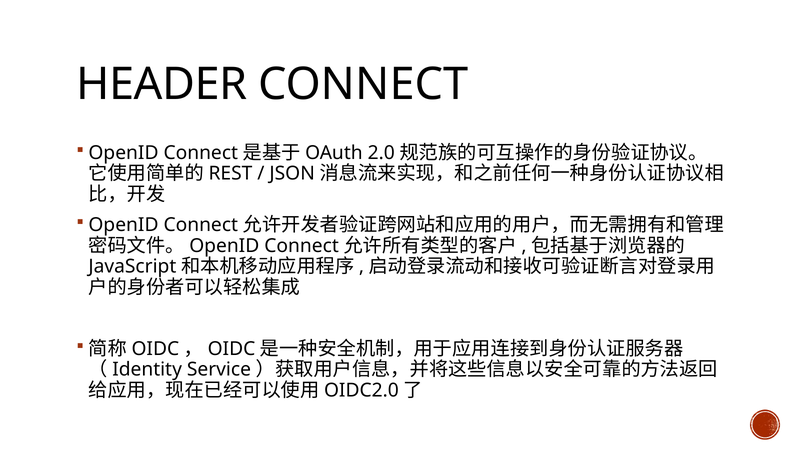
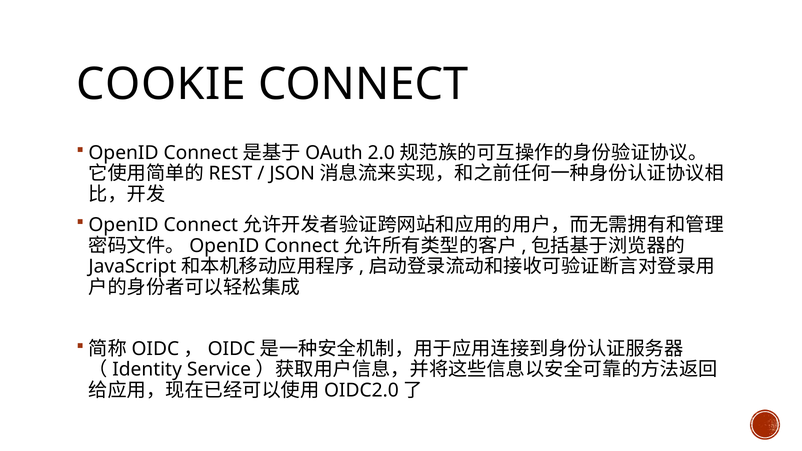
HEADER: HEADER -> COOKIE (161, 85)
